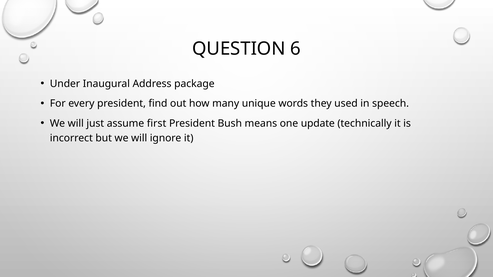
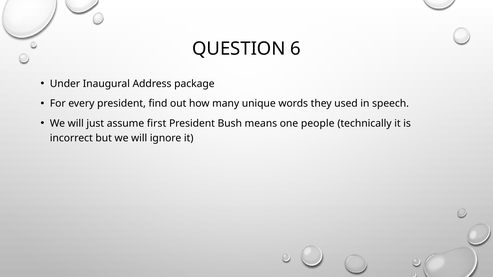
update: update -> people (318, 124)
